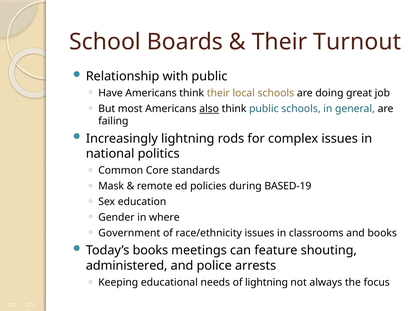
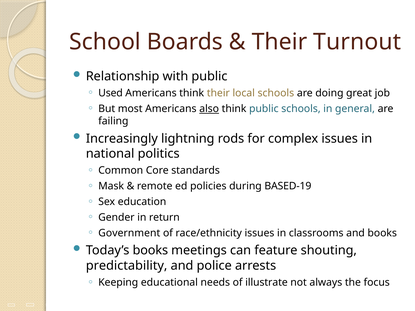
Have: Have -> Used (111, 93)
where: where -> return (164, 218)
administered: administered -> predictability (127, 266)
of lightning: lightning -> illustrate (266, 283)
